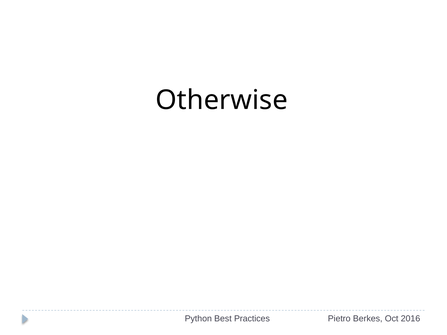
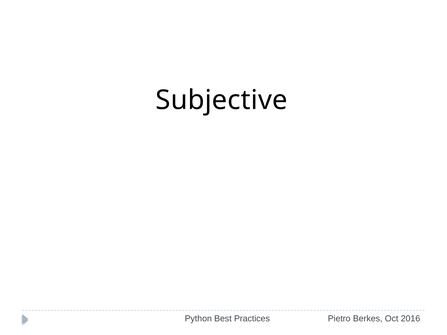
Otherwise: Otherwise -> Subjective (222, 100)
